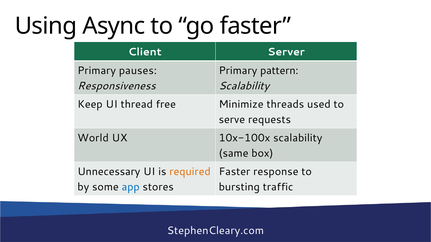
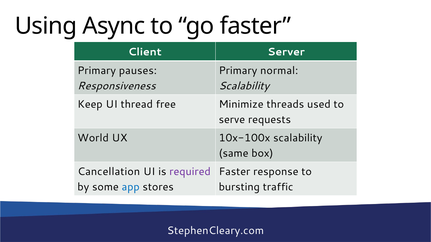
pattern: pattern -> normal (279, 71)
Unnecessary: Unnecessary -> Cancellation (109, 172)
required colour: orange -> purple (190, 172)
